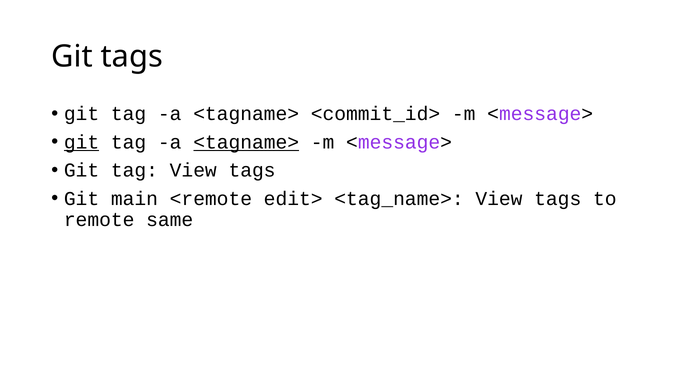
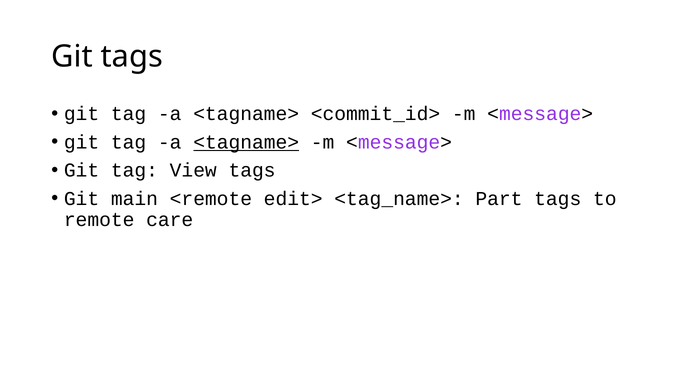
git underline: present -> none (82, 142)
<tag_name> View: View -> Part (499, 198)
same: same -> care (170, 220)
